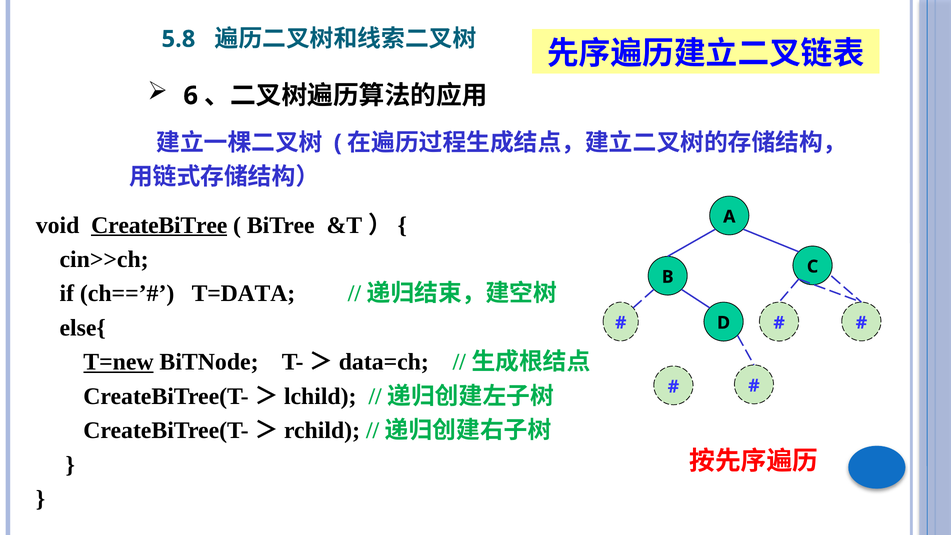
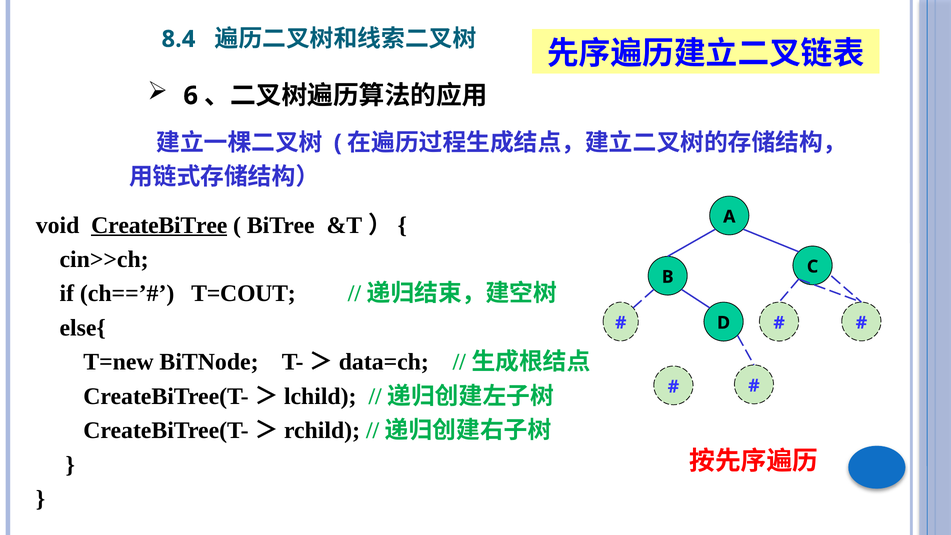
5.8: 5.8 -> 8.4 (178, 39)
T=DATA: T=DATA -> T=COUT (243, 294)
T=new underline: present -> none (118, 362)
